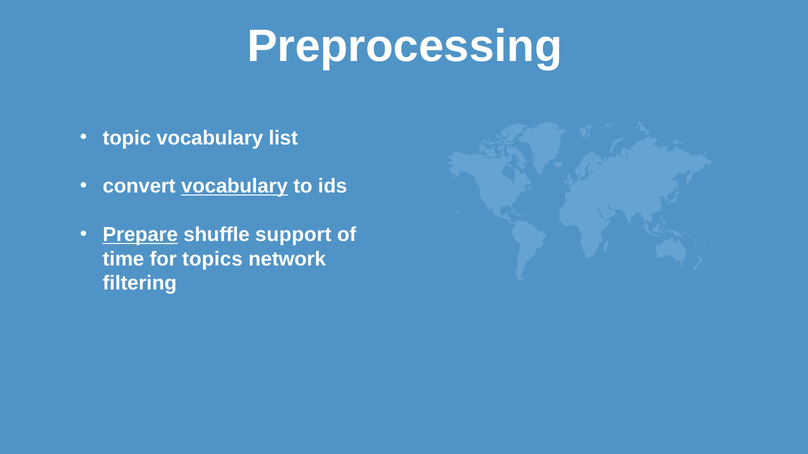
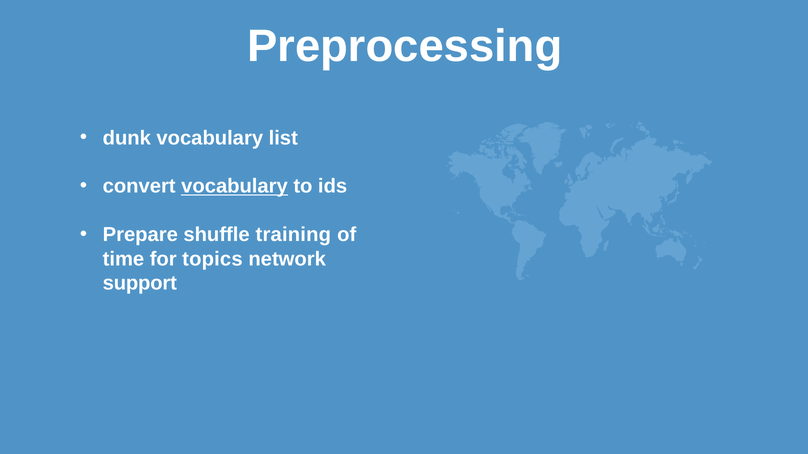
topic: topic -> dunk (127, 138)
Prepare underline: present -> none (140, 235)
support: support -> training (293, 235)
filtering: filtering -> support (140, 283)
